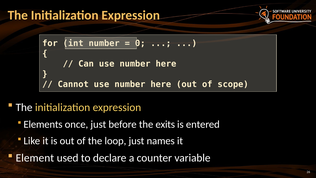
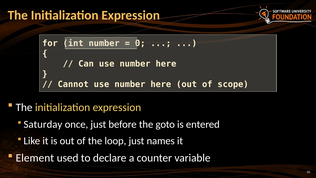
Elements: Elements -> Saturday (43, 124)
exits: exits -> goto (165, 124)
